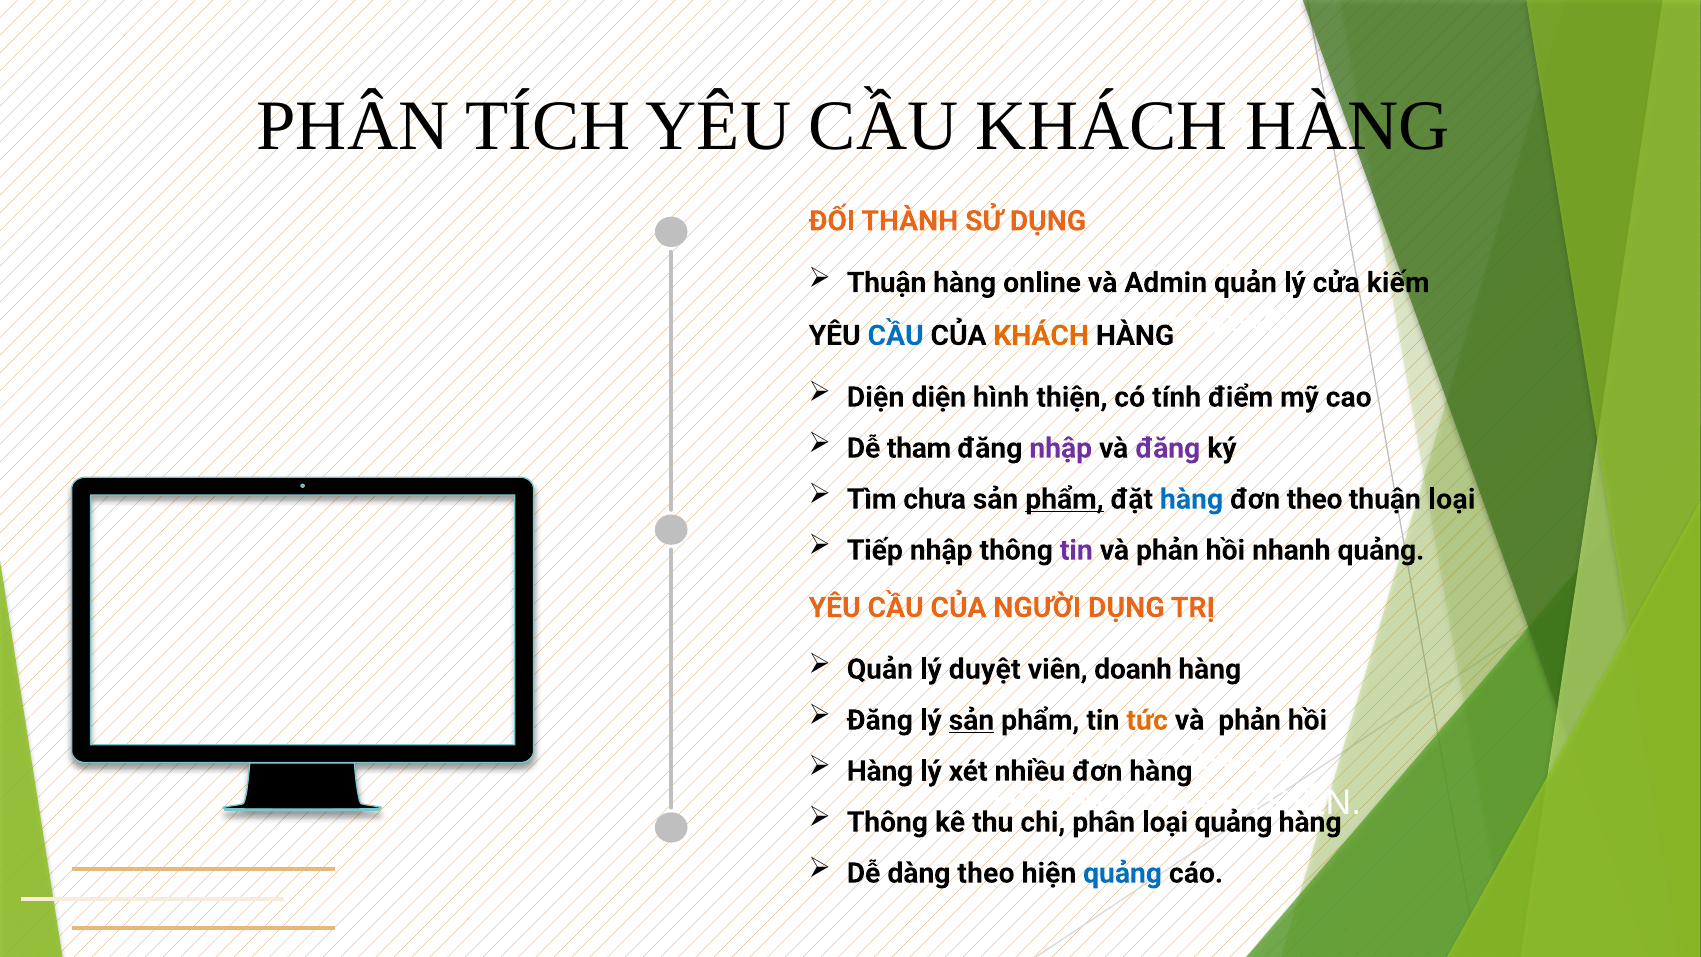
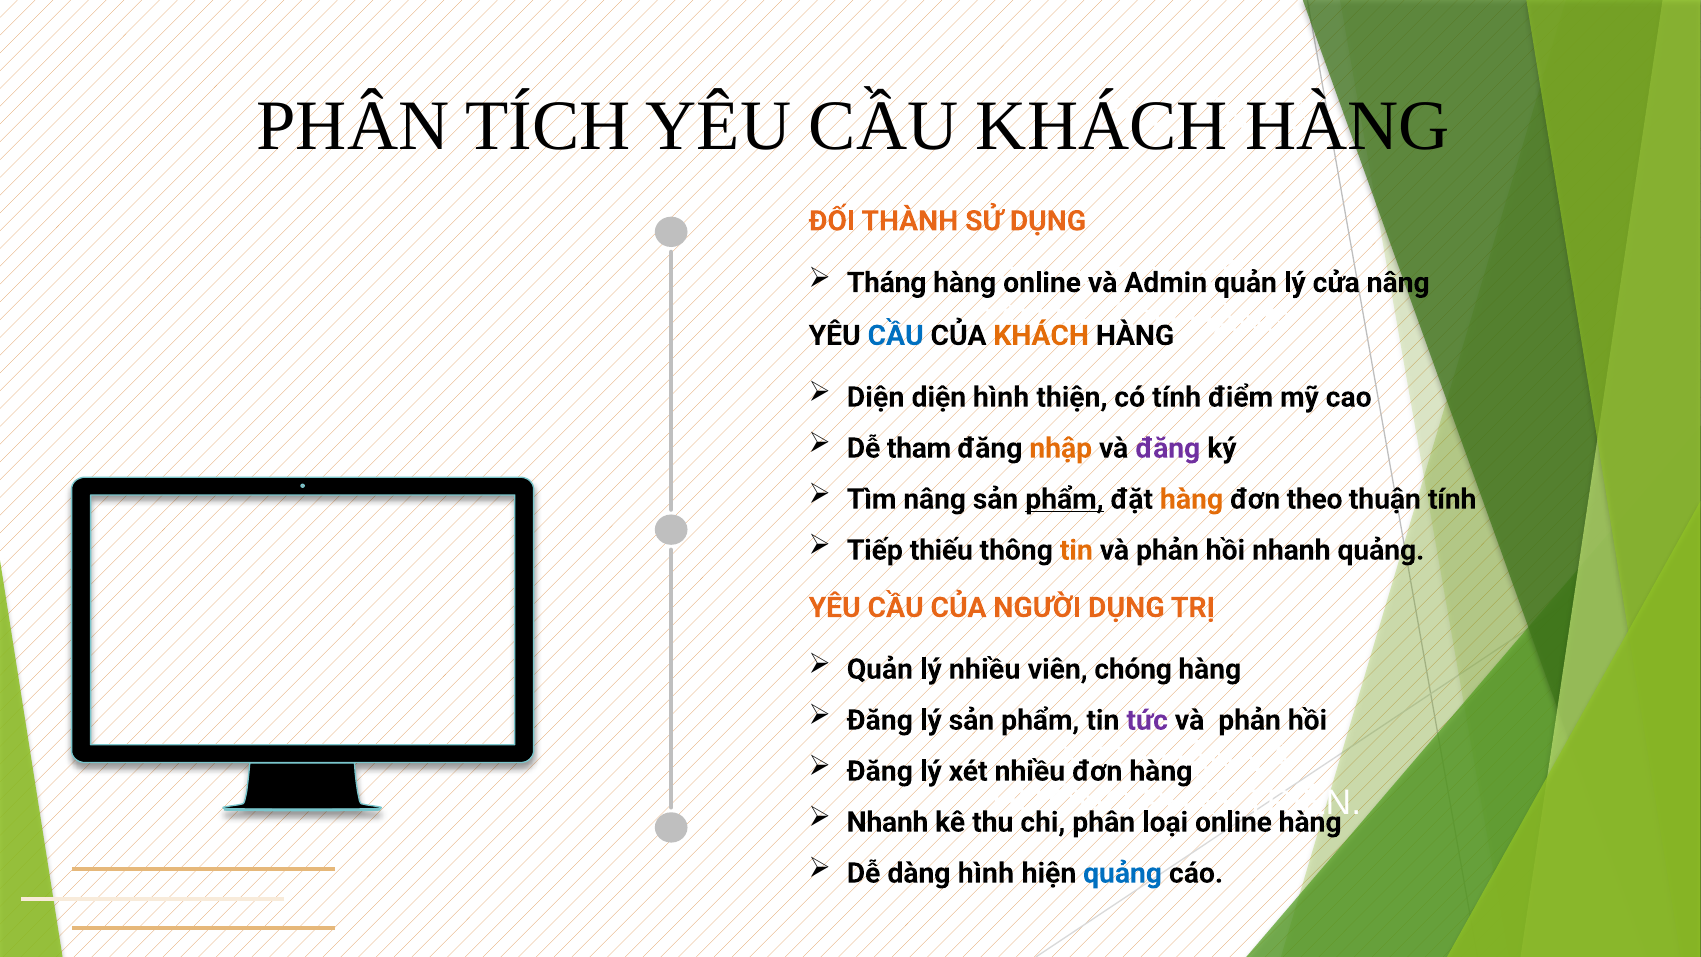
Thuận: Thuận -> Tháng (887, 283)
cửa kiếm: kiếm -> nâng (1398, 283)
nhập colour: purple -> orange (1061, 448)
Tìm chưa: chưa -> nâng (935, 499)
hàng colour: blue -> orange (1192, 499)
thuận loại: loại -> tính (1452, 499)
Tiếp nhập: nhập -> thiếu (941, 550)
tin colour: purple -> orange (1076, 550)
lý duyệt: duyệt -> nhiều (985, 669)
doanh: doanh -> chóng (1133, 669)
sản underline: present -> none (971, 720)
tức colour: orange -> purple (1147, 720)
Hàng: Hàng -> Đăng (880, 771)
Thông: Thông -> Nhanh (888, 822)
quảng: quảng -> online (1233, 822)
dàng theo: theo -> hình (986, 873)
